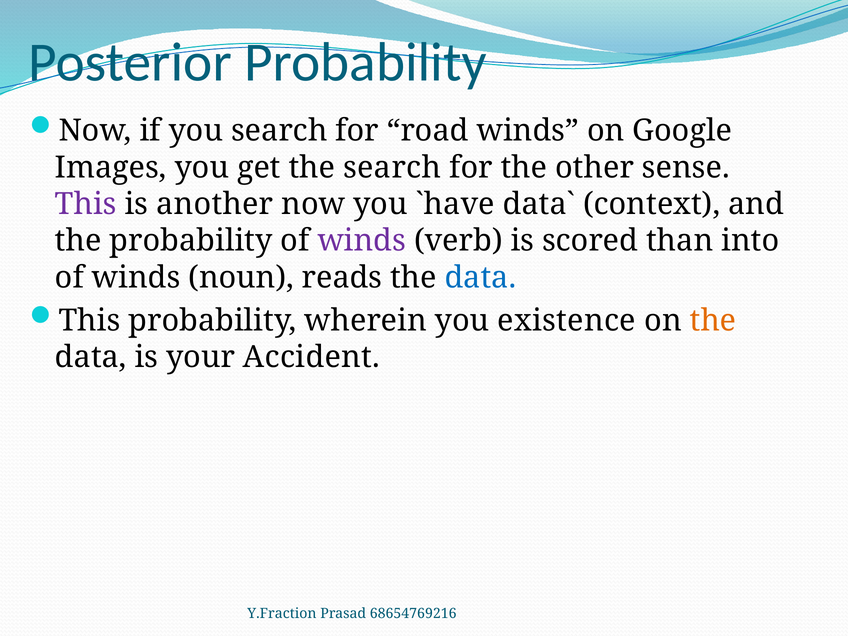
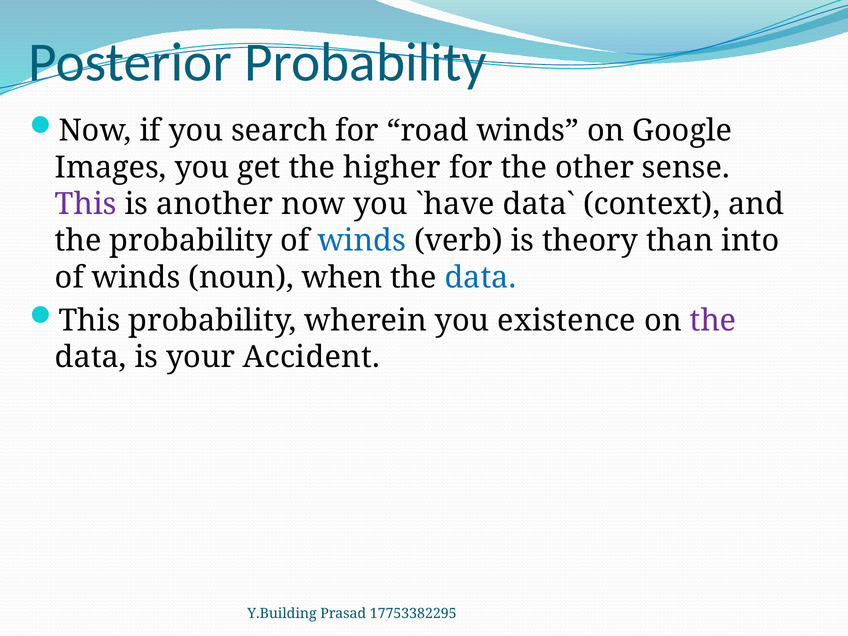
the search: search -> higher (392, 167)
winds colour: purple -> blue (362, 241)
scored: scored -> theory (590, 241)
reads: reads -> when (342, 278)
the colour: orange -> purple (713, 320)
Y.Fraction: Y.Fraction -> Y.Building (282, 614)
68654769216: 68654769216 -> 17753382295 (413, 614)
